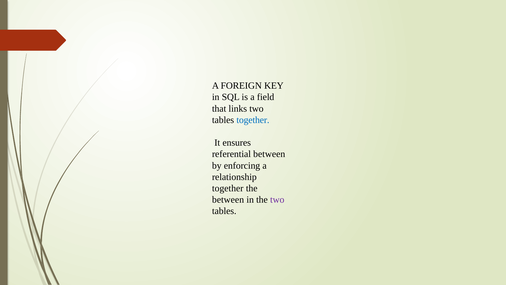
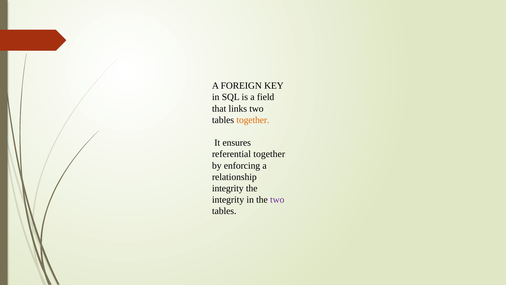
together colour: blue -> orange (253, 120)
referential between: between -> together (269, 154)
together: together -> integrity (228, 188)
between: between -> integrity (228, 199)
